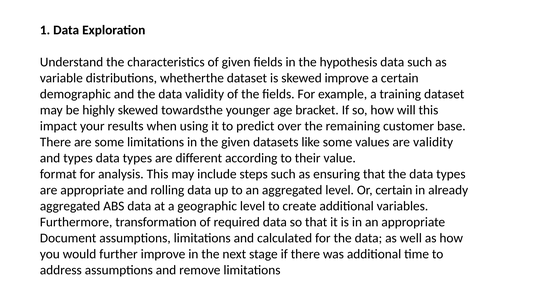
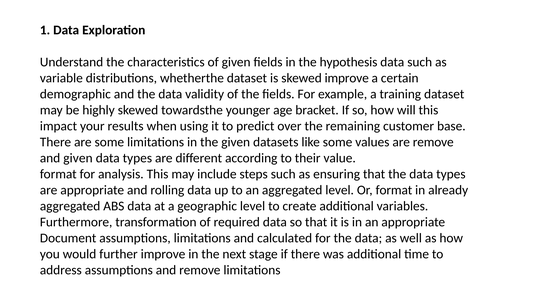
are validity: validity -> remove (433, 142)
and types: types -> given (78, 158)
Or certain: certain -> format (394, 190)
